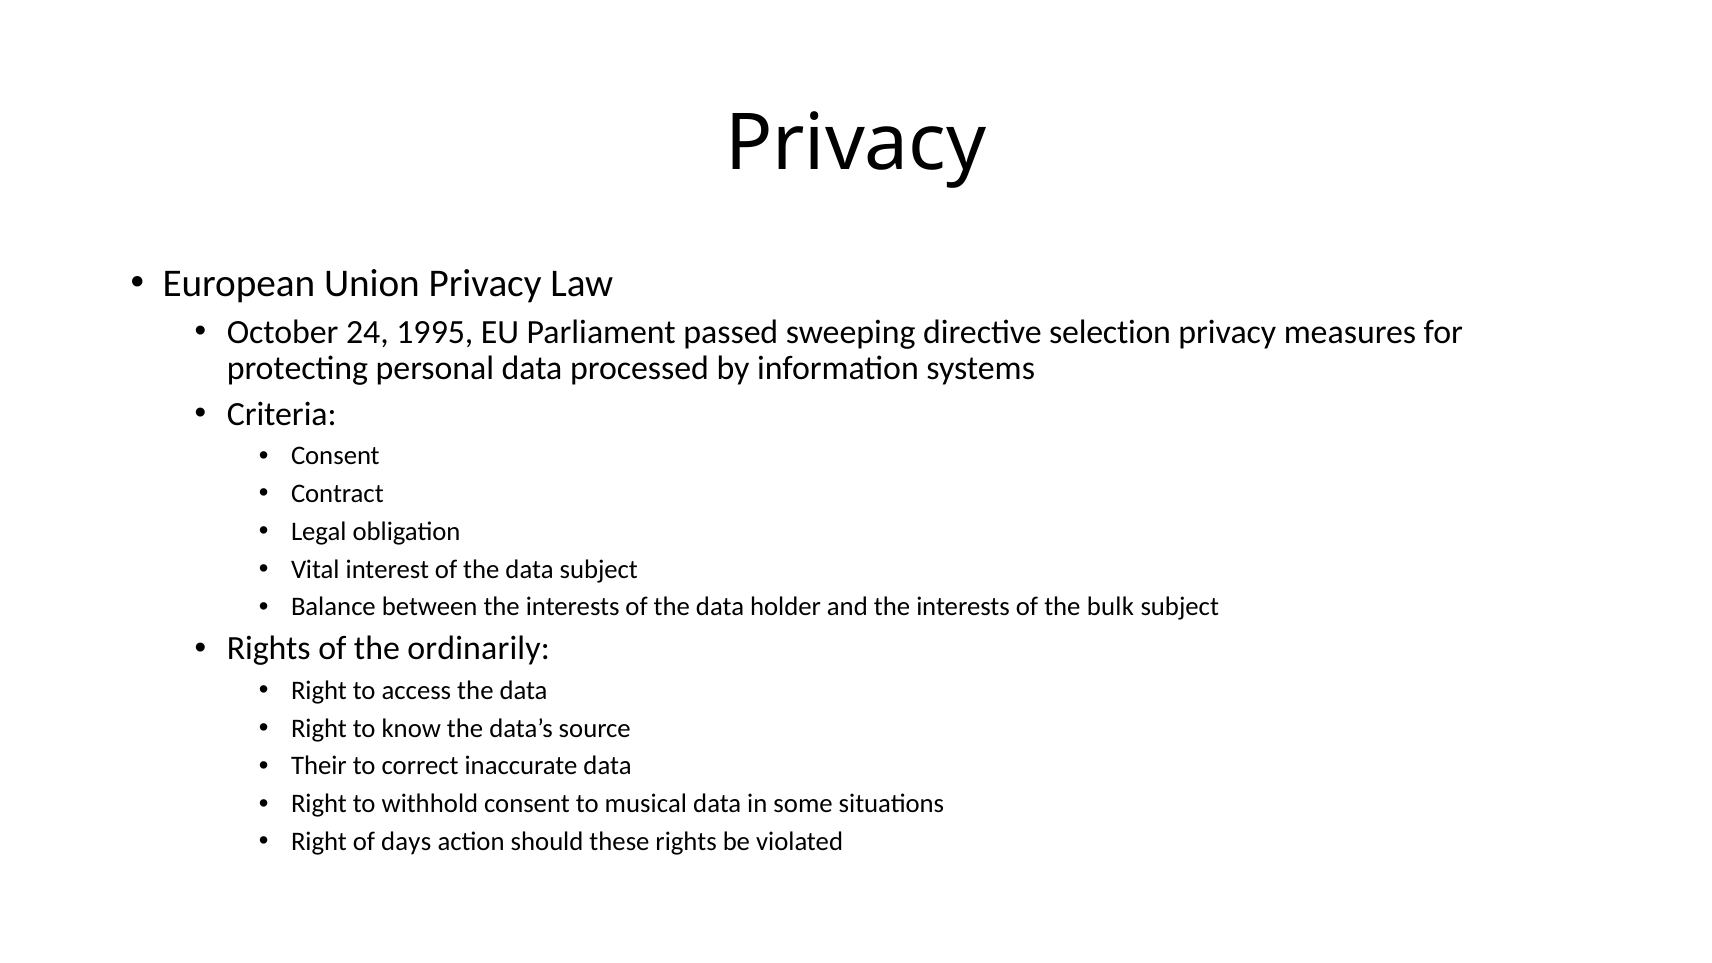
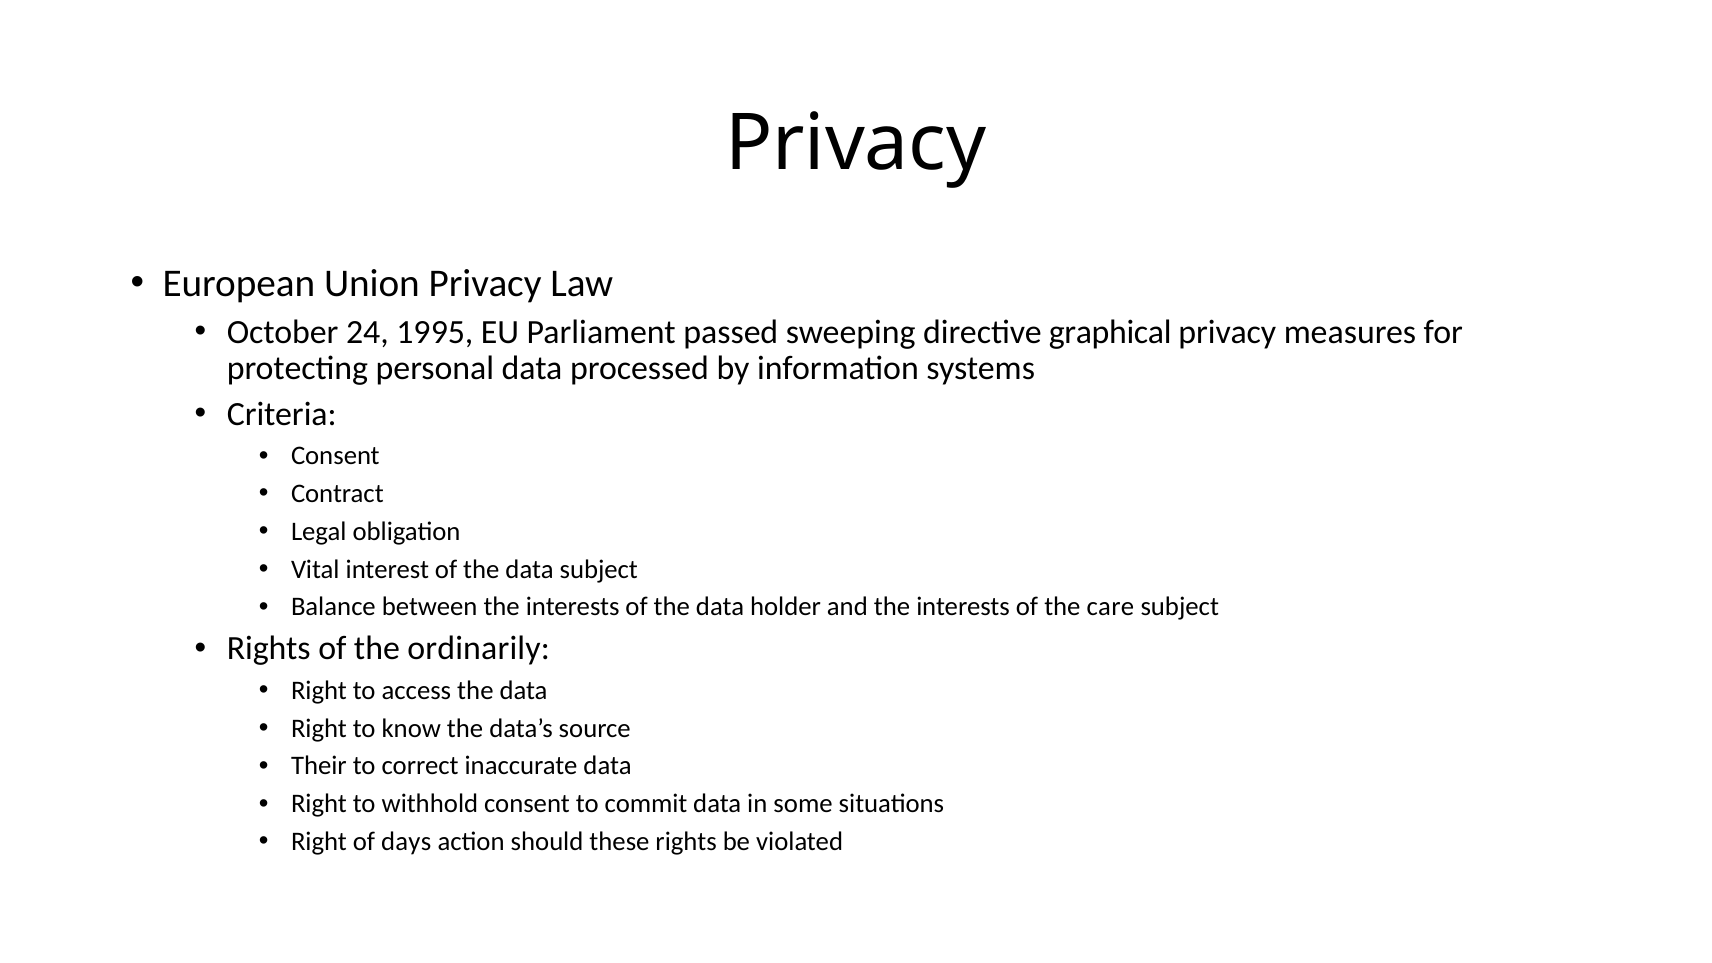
selection: selection -> graphical (1110, 332)
bulk: bulk -> care (1110, 607)
musical: musical -> commit (646, 804)
